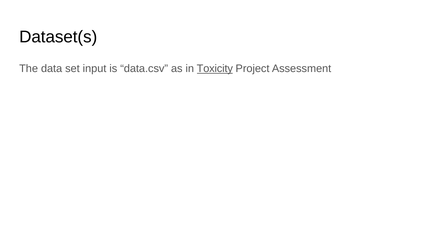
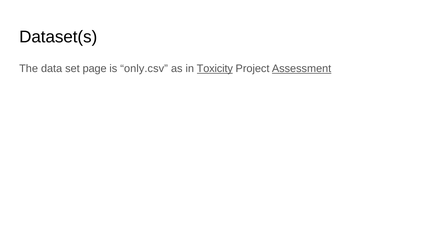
input: input -> page (95, 69)
data.csv: data.csv -> only.csv (144, 69)
Assessment underline: none -> present (302, 69)
